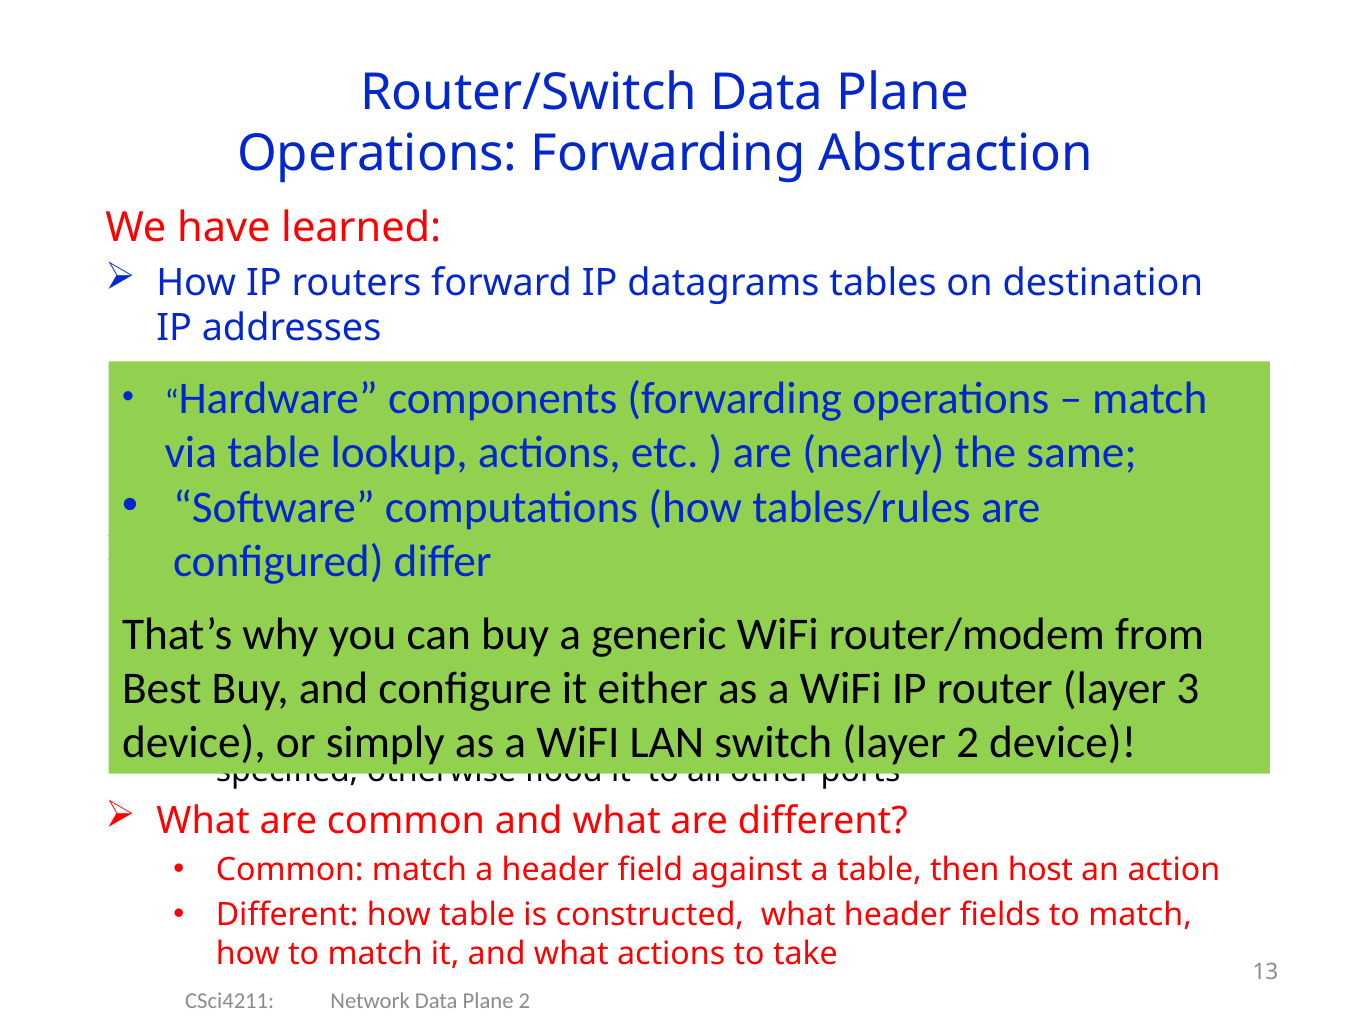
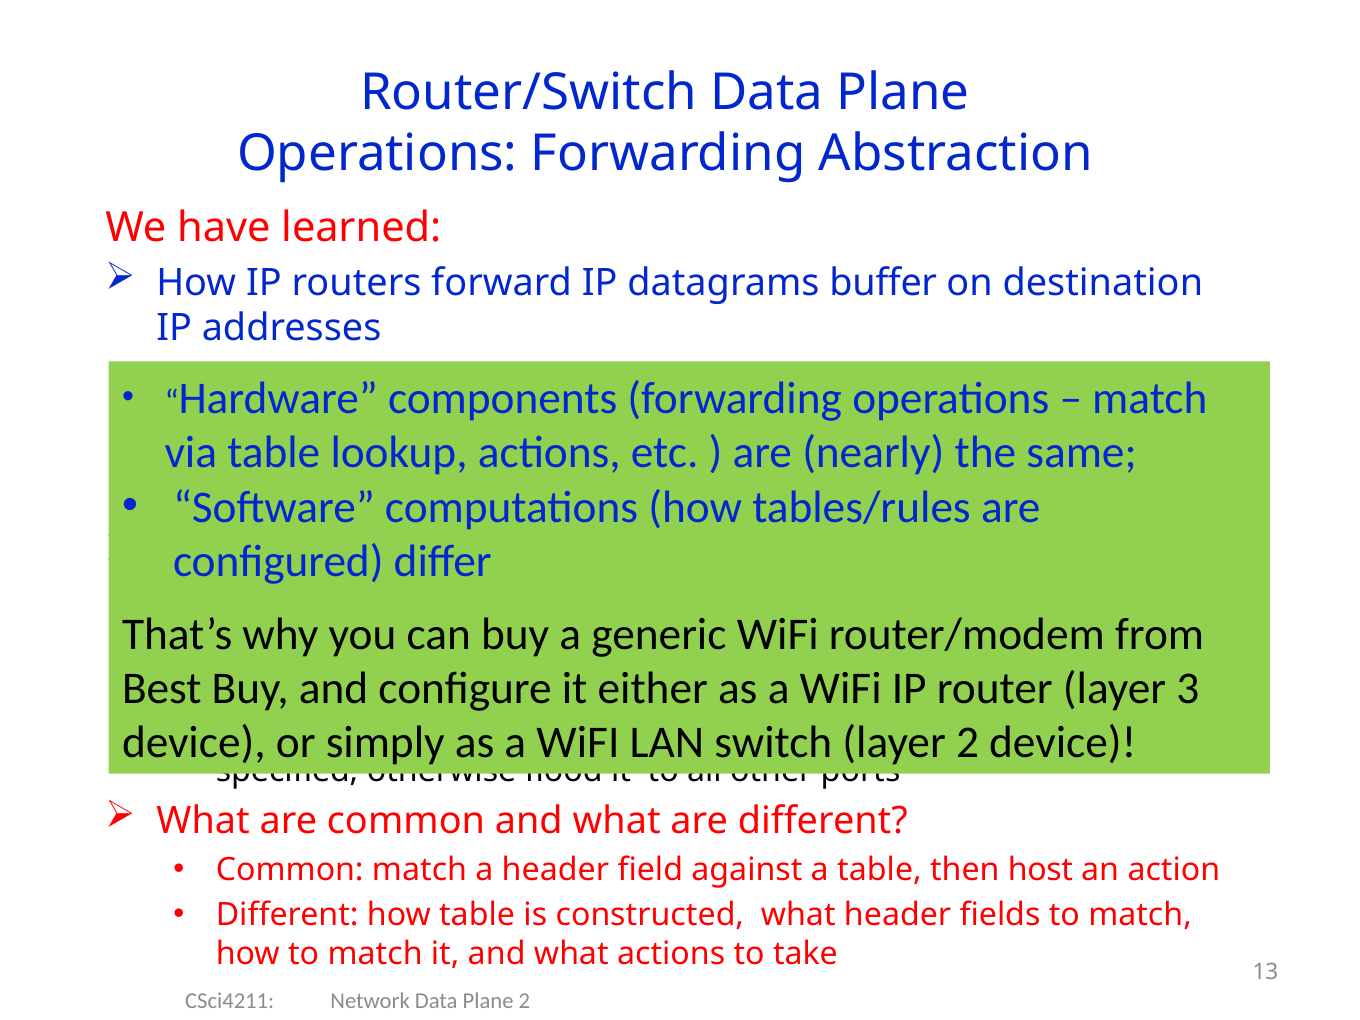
tables: tables -> buffer (883, 283)
